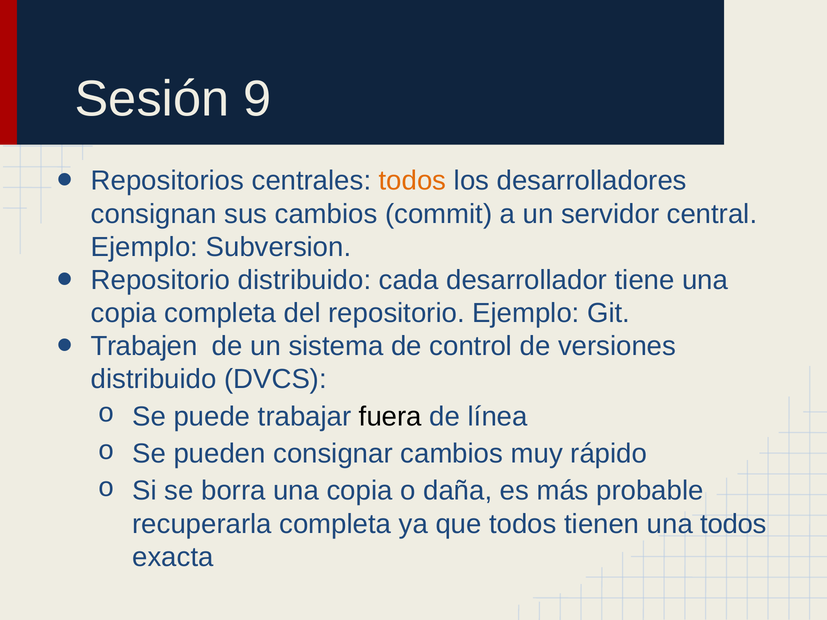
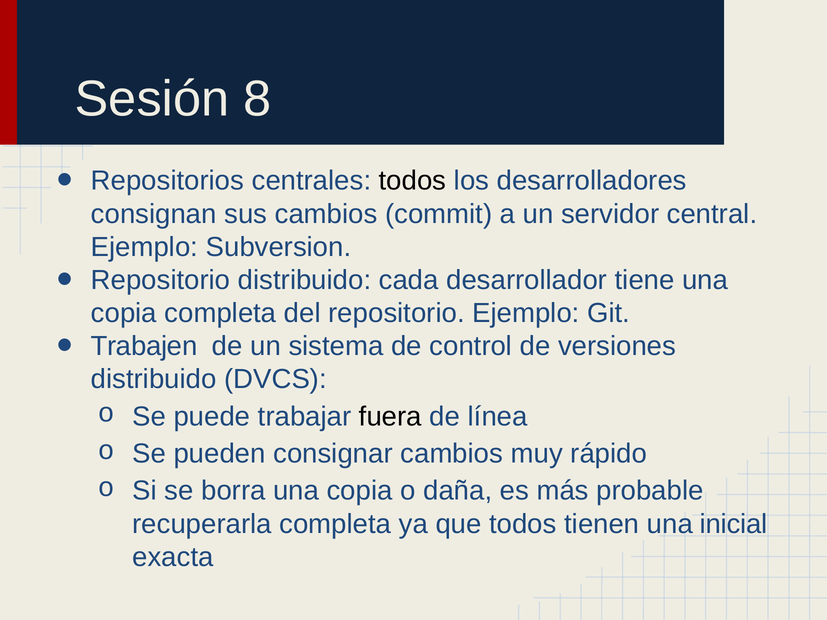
9: 9 -> 8 (257, 99)
todos colour: orange -> black (413, 181)
una todos: todos -> inicial (734, 524)
